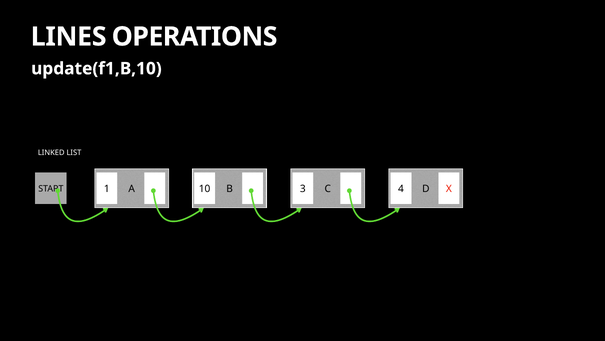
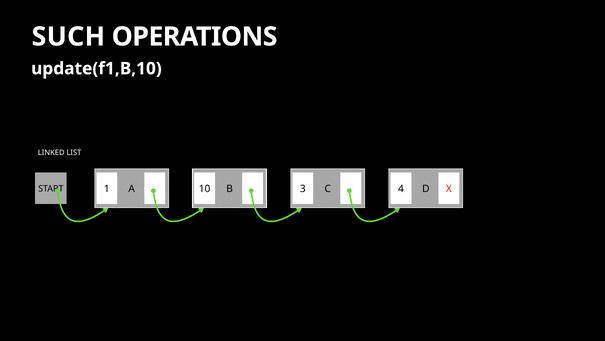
LINES: LINES -> SUCH (68, 37)
